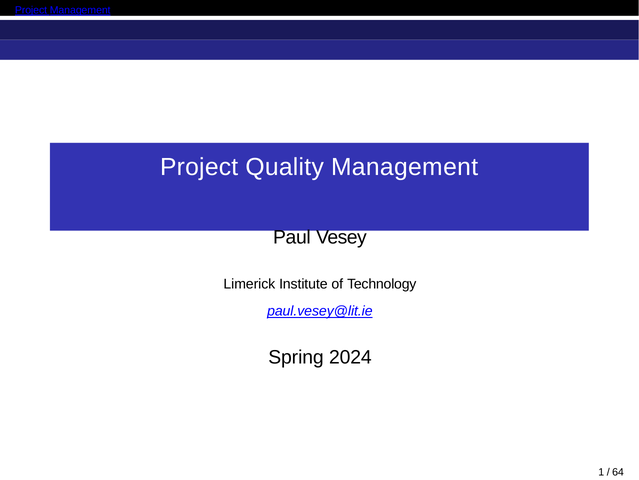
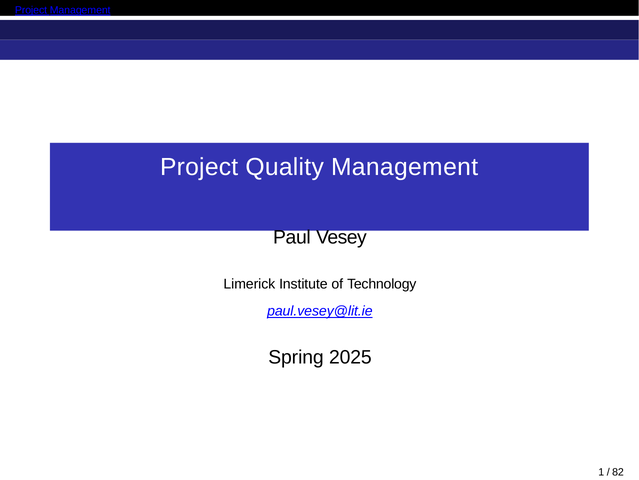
2024: 2024 -> 2025 (350, 357)
64: 64 -> 82 (618, 472)
